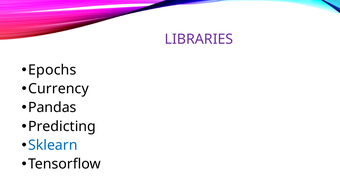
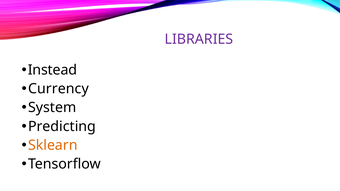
Epochs: Epochs -> Instead (52, 70)
Pandas: Pandas -> System (52, 108)
Sklearn colour: blue -> orange (53, 145)
